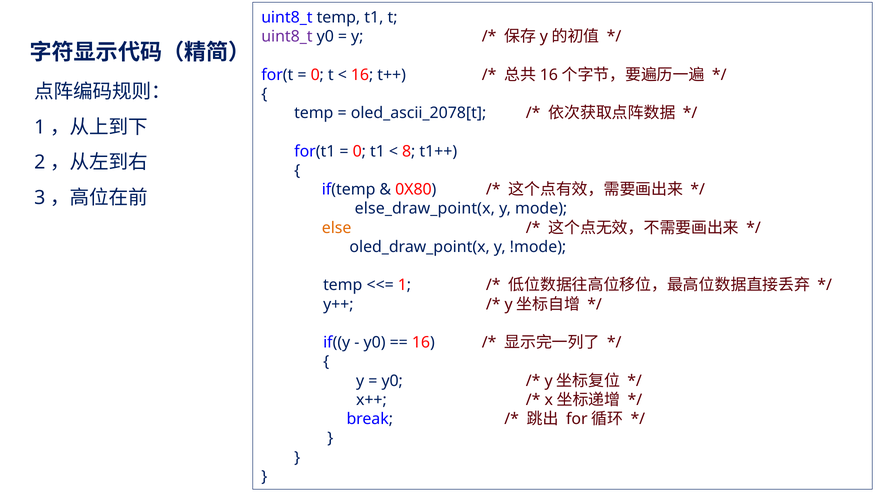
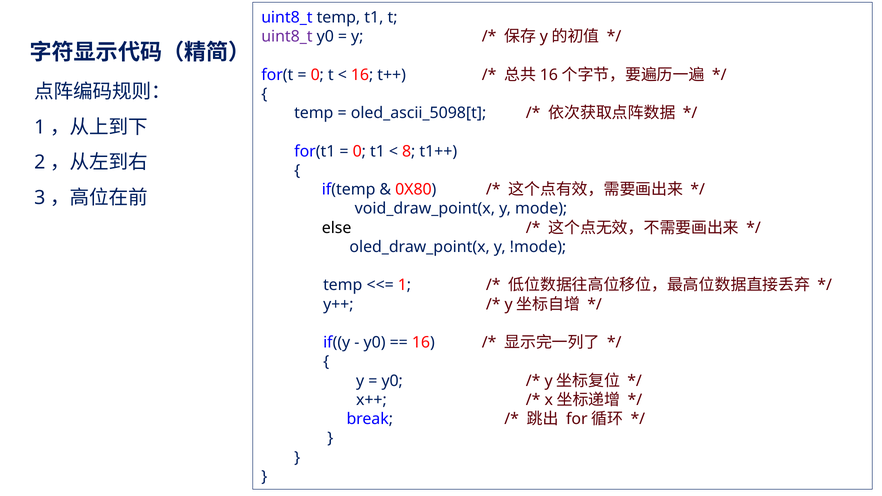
oled_ascii_2078[t: oled_ascii_2078[t -> oled_ascii_5098[t (419, 113)
else_draw_point(x: else_draw_point(x -> void_draw_point(x (425, 209)
else colour: orange -> black (337, 228)
